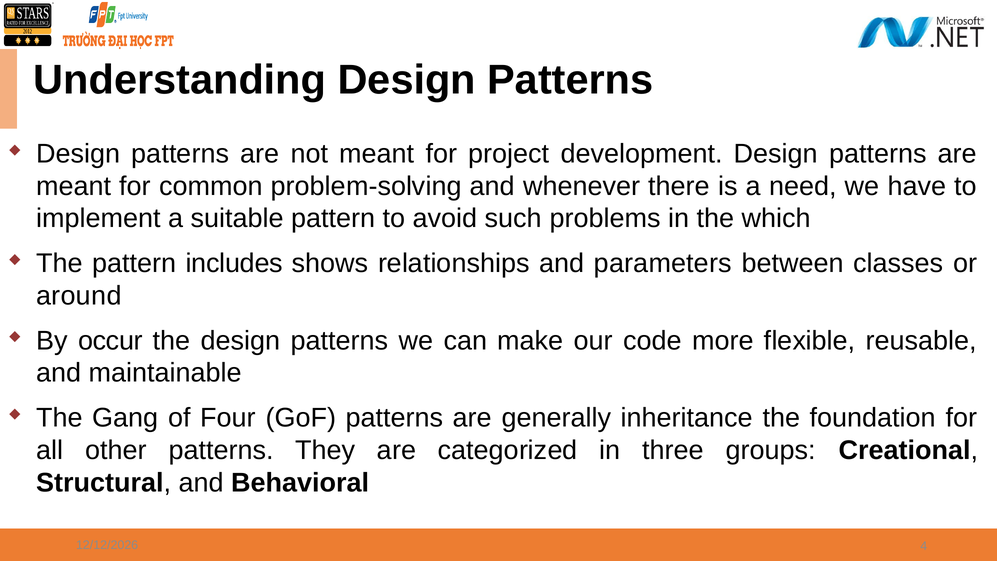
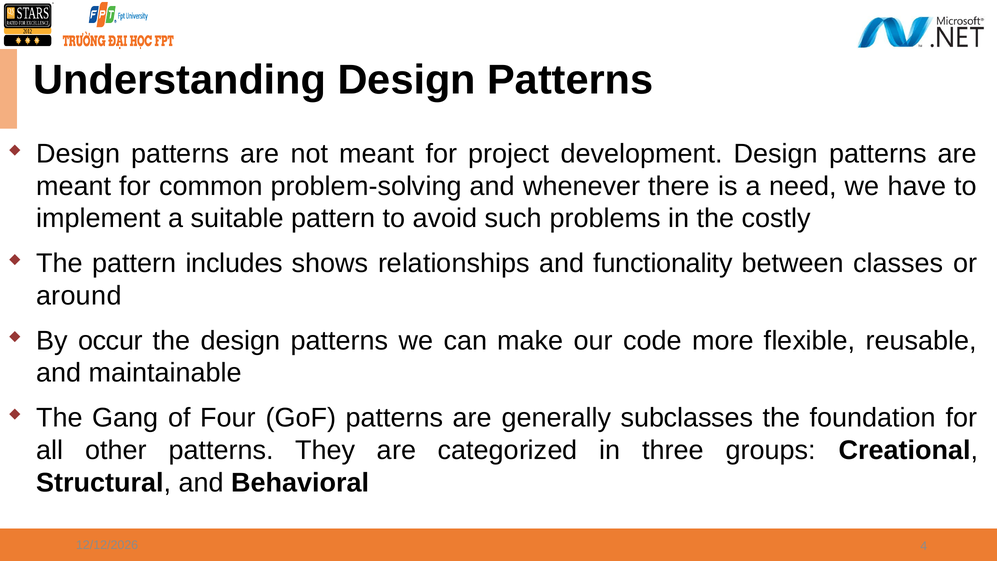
which: which -> costly (776, 218)
parameters: parameters -> functionality (663, 263)
inheritance: inheritance -> subclasses (687, 418)
